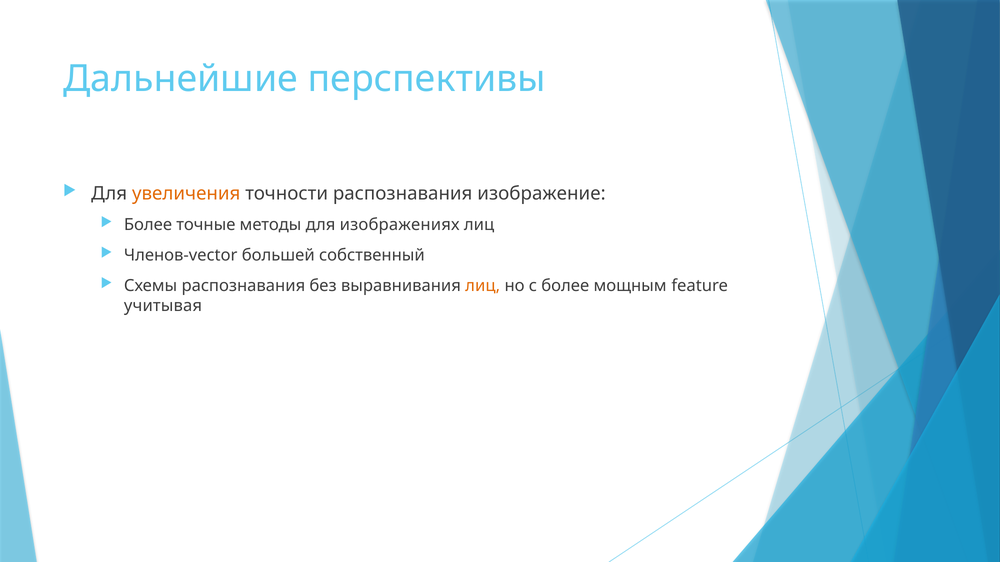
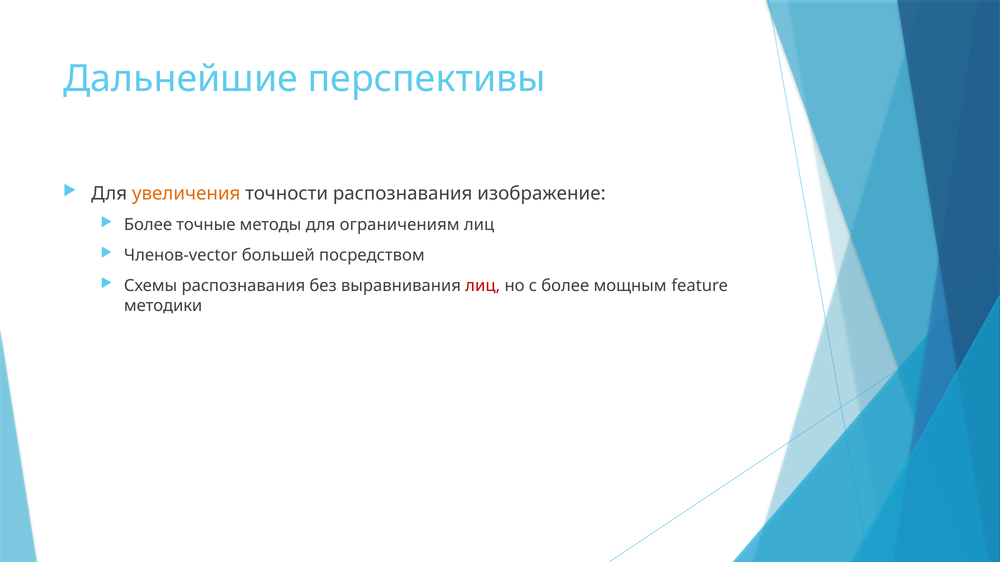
изображениях: изображениях -> ограничениям (400, 225)
собственный: собственный -> посредством (372, 255)
лиц colour: orange -> red (483, 286)
учитывая: учитывая -> методики (163, 306)
